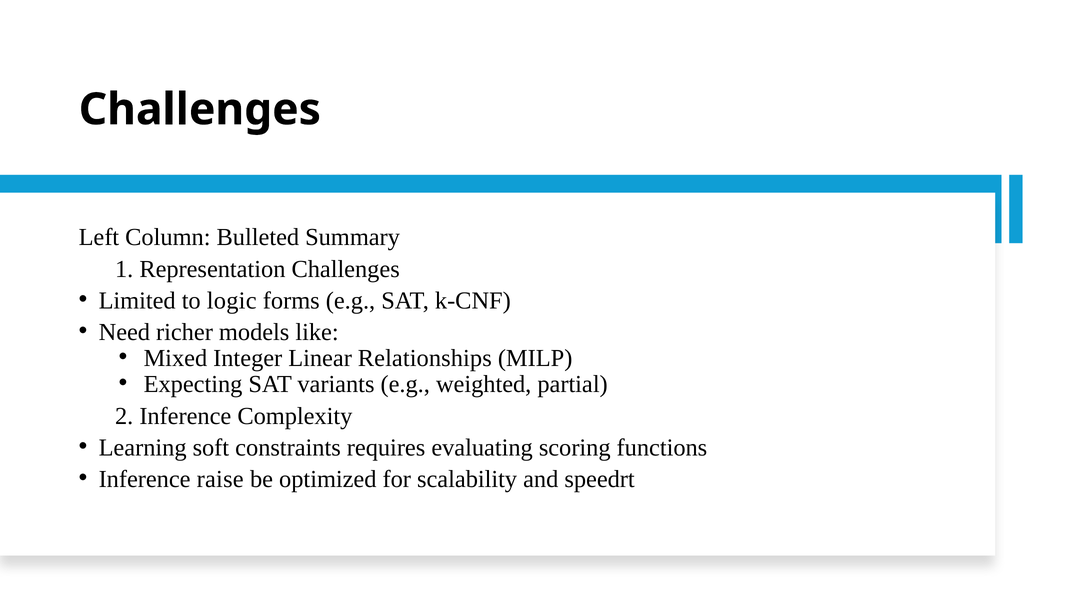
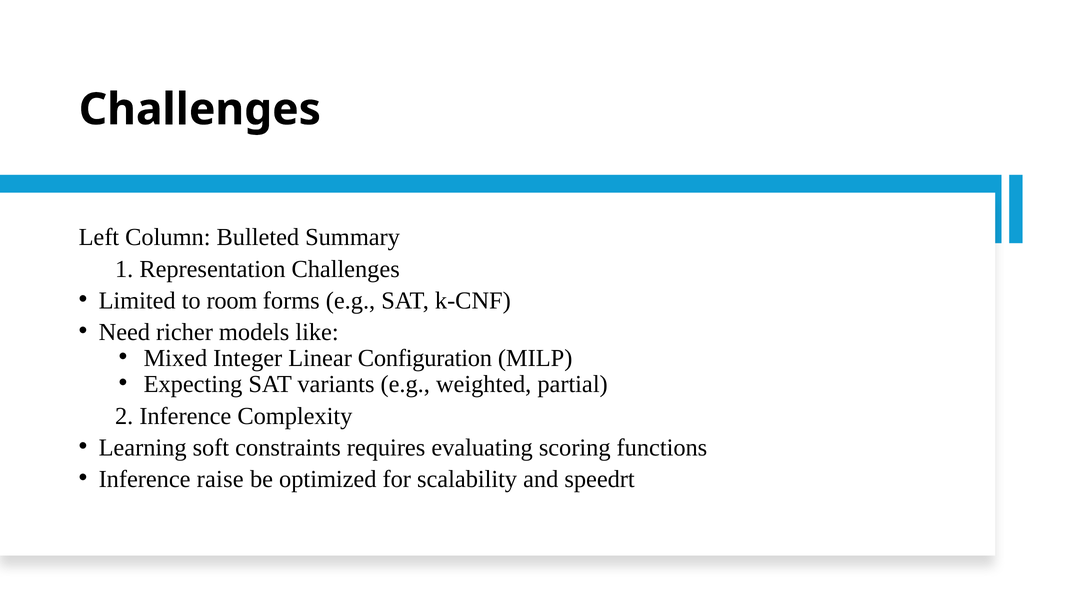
logic: logic -> room (232, 300)
Relationships: Relationships -> Configuration (425, 358)
